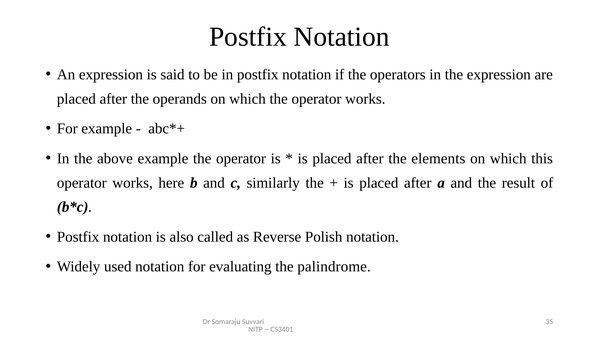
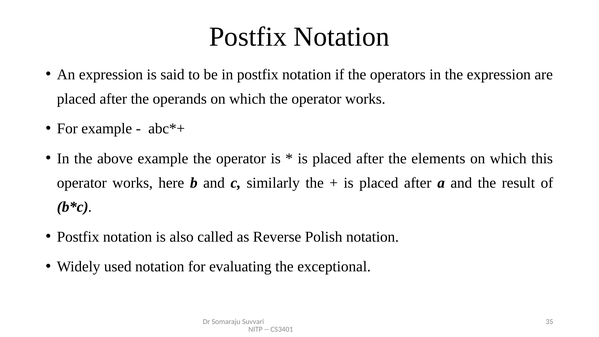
palindrome: palindrome -> exceptional (334, 267)
